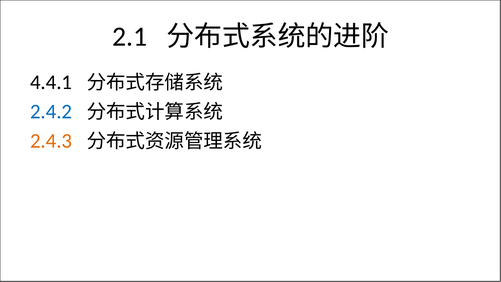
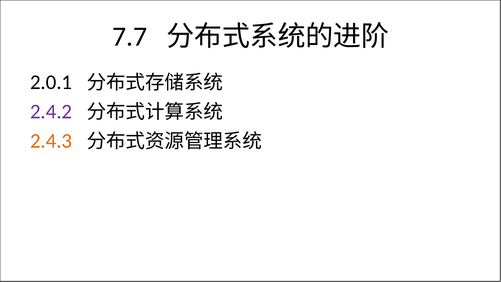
2.1: 2.1 -> 7.7 (130, 37)
4.4.1: 4.4.1 -> 2.0.1 (51, 82)
2.4.2 colour: blue -> purple (51, 111)
